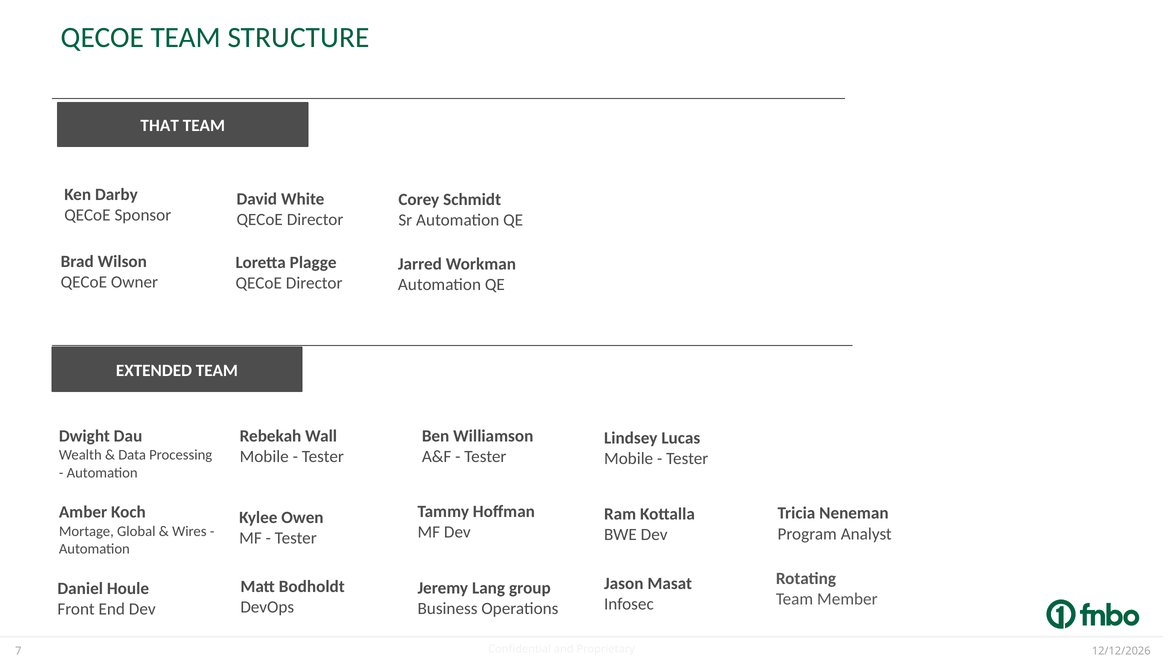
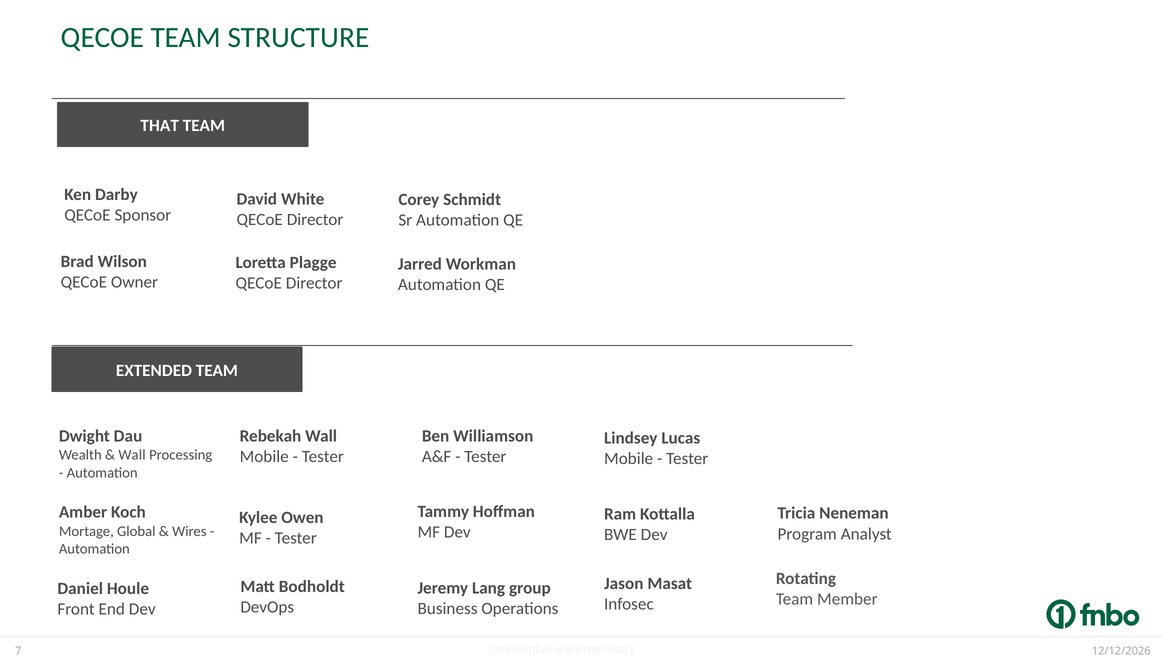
Data: Data -> Wall (132, 455)
